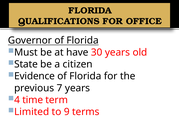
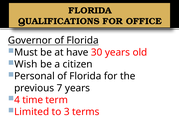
State: State -> Wish (26, 64)
Evidence: Evidence -> Personal (34, 76)
9: 9 -> 3 (67, 112)
